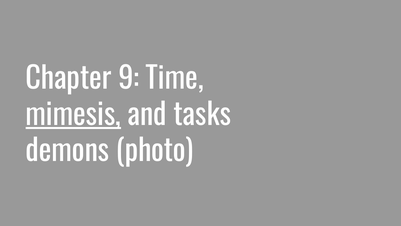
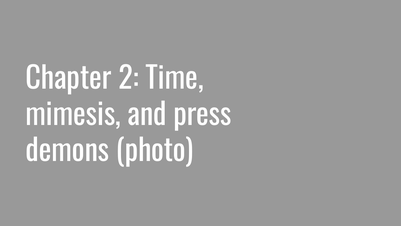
9: 9 -> 2 (129, 79)
mimesis underline: present -> none (73, 115)
tasks: tasks -> press (202, 115)
